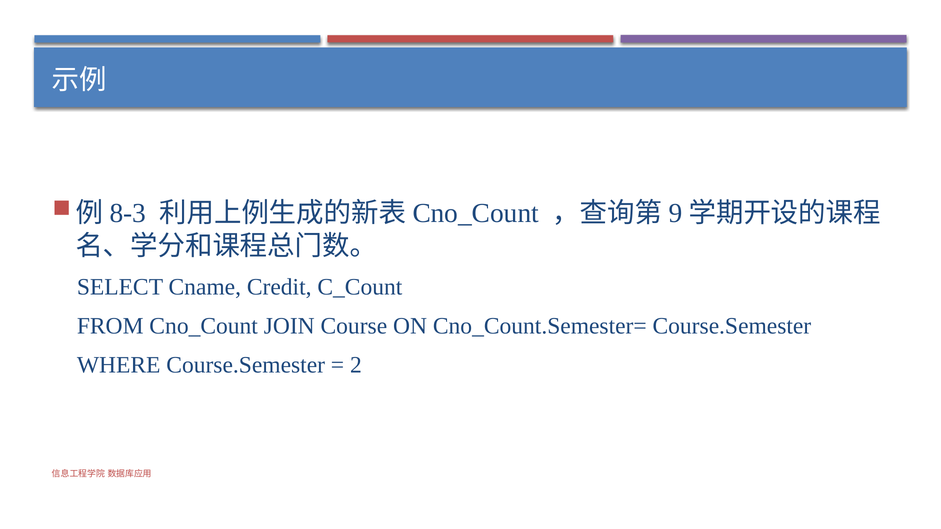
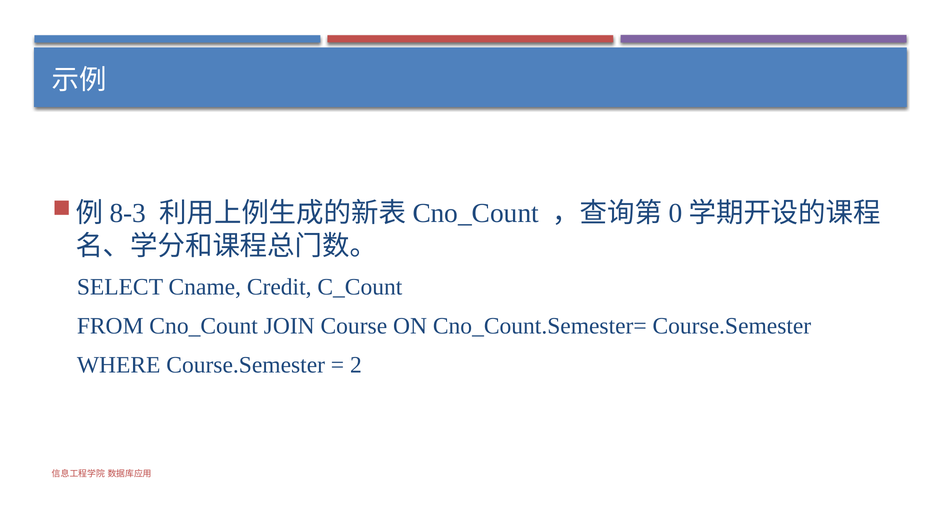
9: 9 -> 0 (675, 214)
